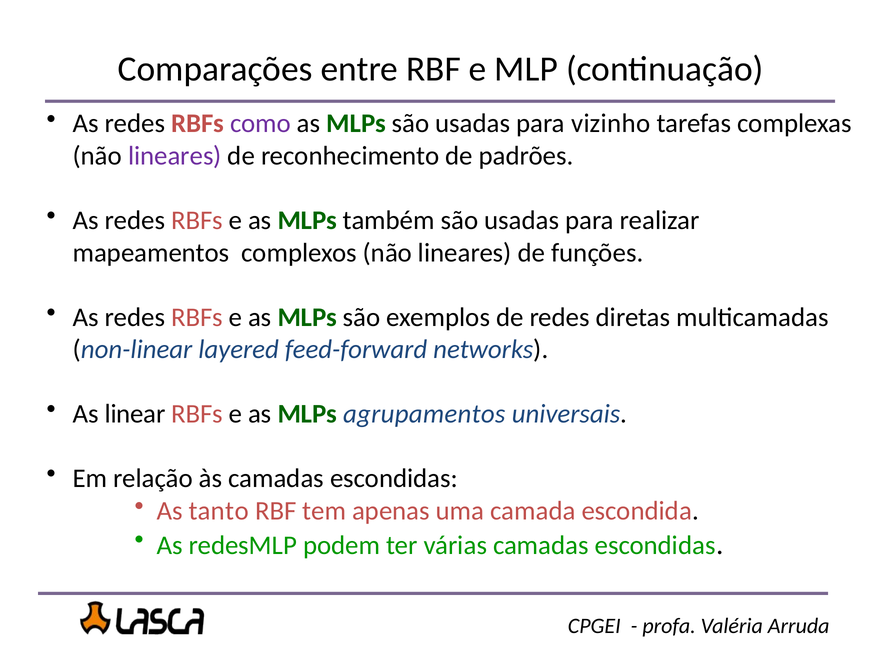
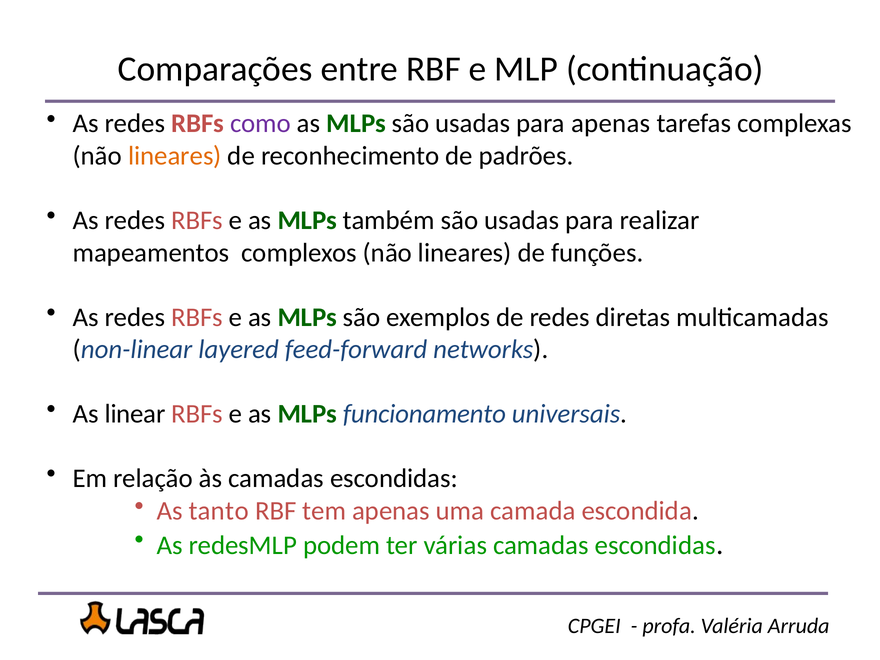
para vizinho: vizinho -> apenas (611, 124)
lineares colour: purple -> orange (175, 156)
agrupamentos: agrupamentos -> funcionamento (424, 414)
